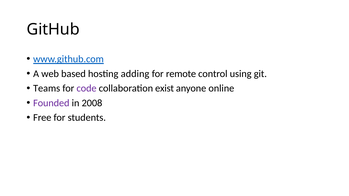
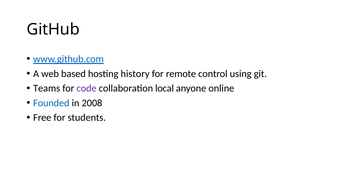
adding: adding -> history (135, 74)
exist: exist -> local (165, 88)
Founded colour: purple -> blue (51, 103)
